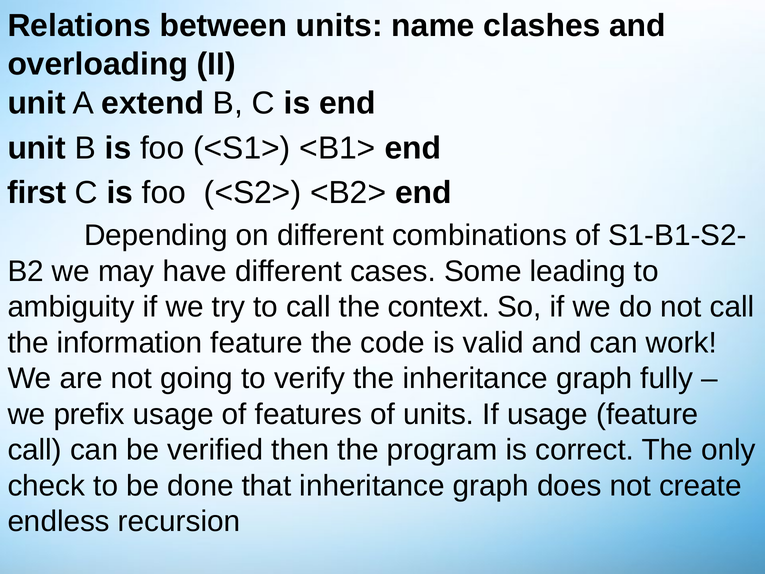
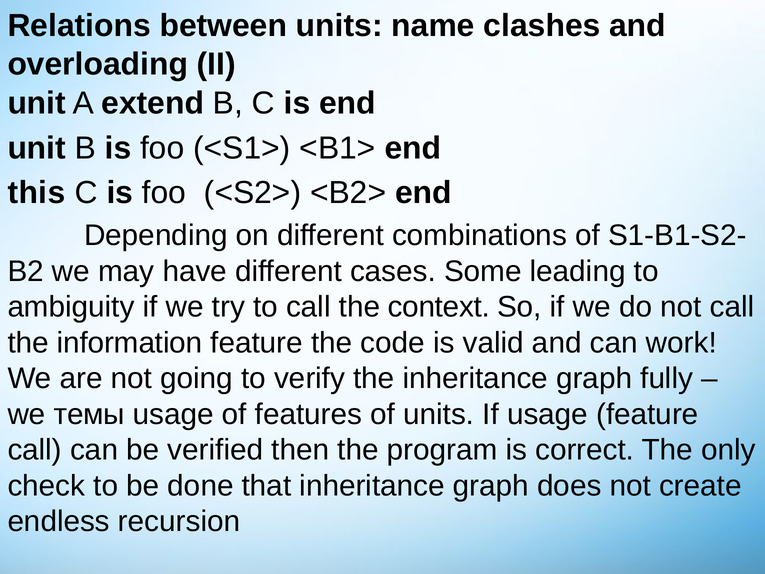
first: first -> this (36, 193)
prefix: prefix -> темы (89, 414)
